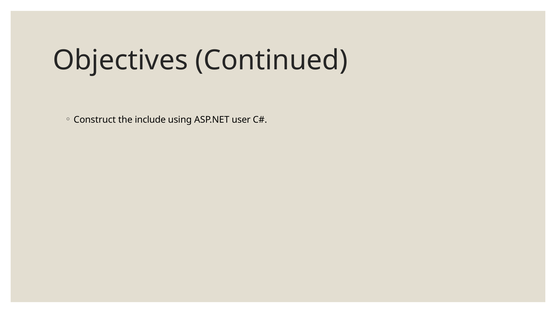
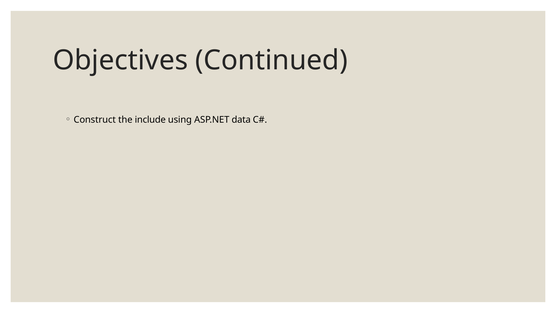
user: user -> data (241, 120)
